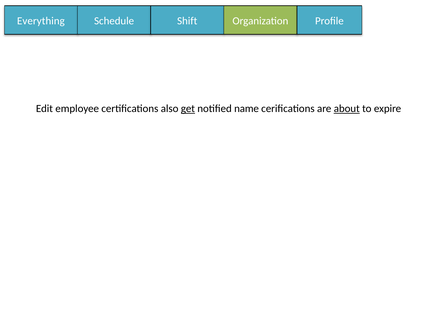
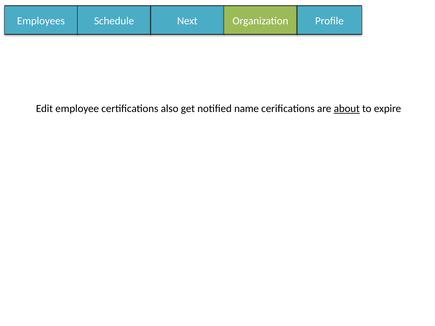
Everything: Everything -> Employees (41, 21)
Shift: Shift -> Next (187, 21)
get underline: present -> none (188, 109)
